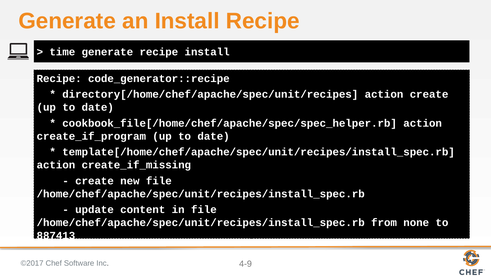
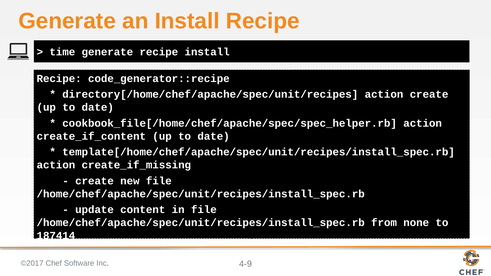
create_if_program: create_if_program -> create_if_content (91, 136)
887413: 887413 -> 187414 (56, 236)
